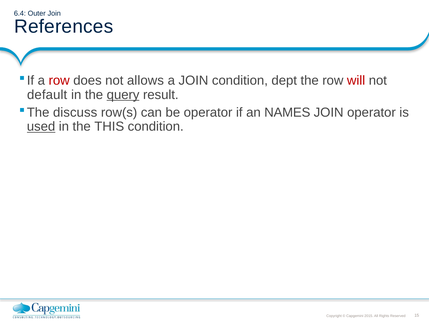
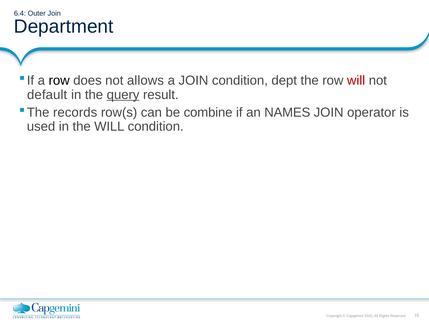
References: References -> Department (64, 27)
row colour: red -> black (59, 80)
discuss: discuss -> records (75, 112)
be operator: operator -> combine (208, 112)
used underline: present -> none (41, 127)
the THIS: THIS -> WILL (109, 127)
